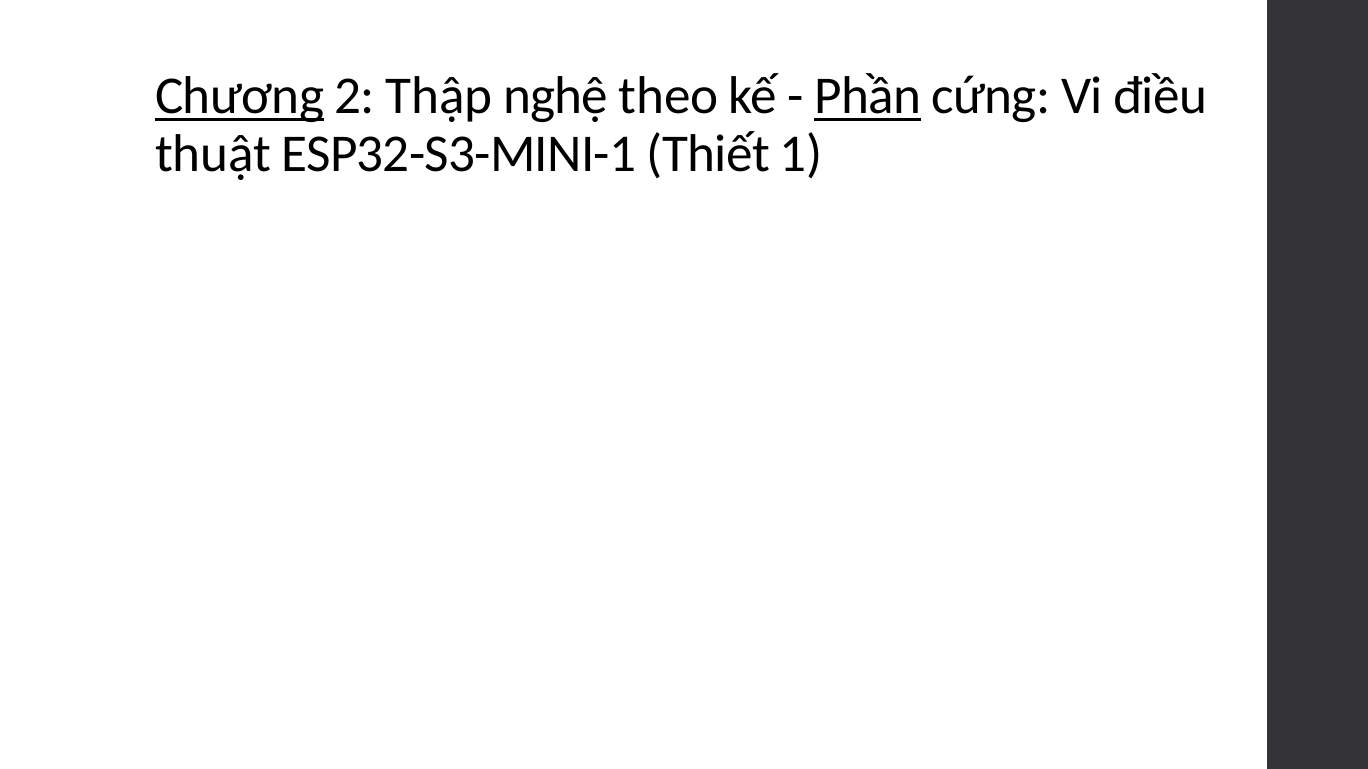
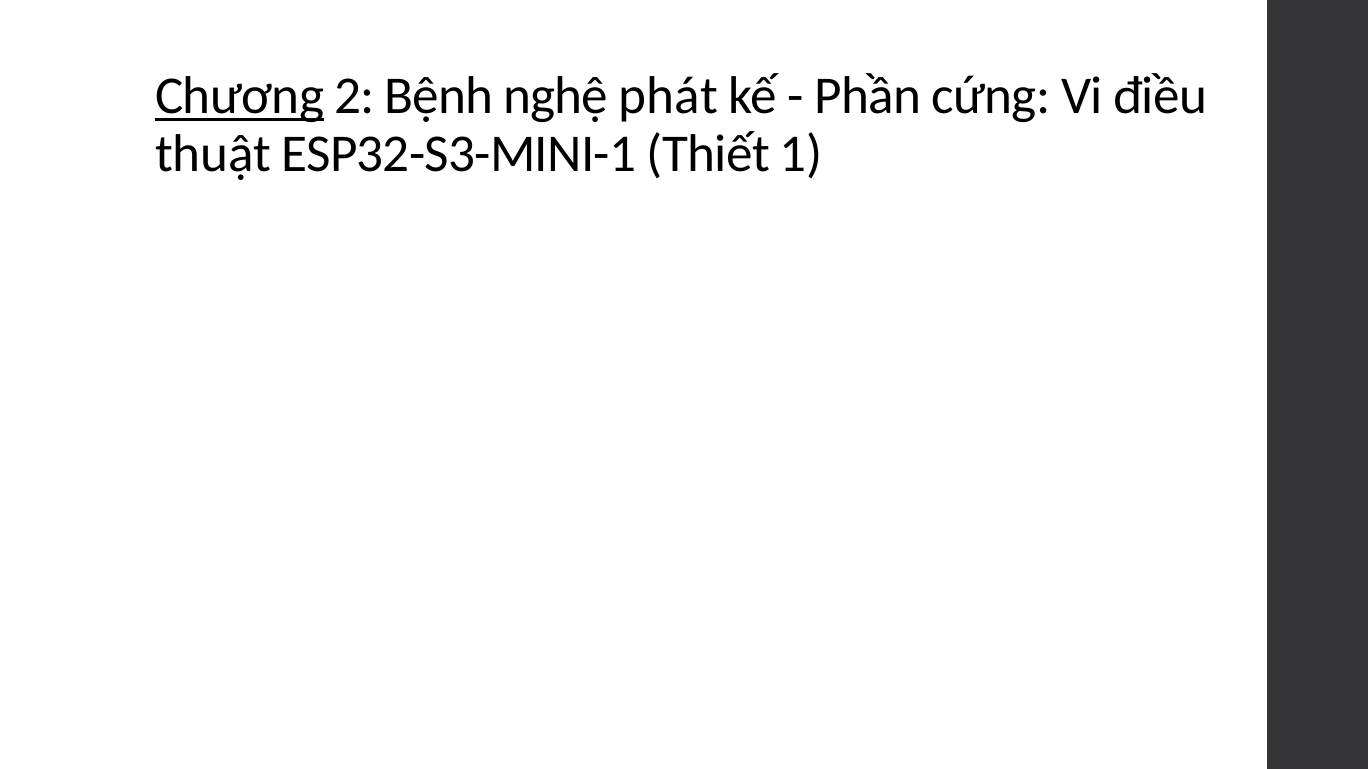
Thập: Thập -> Bệnh (439, 96)
theo: theo -> phát (668, 96)
Phần underline: present -> none (868, 96)
